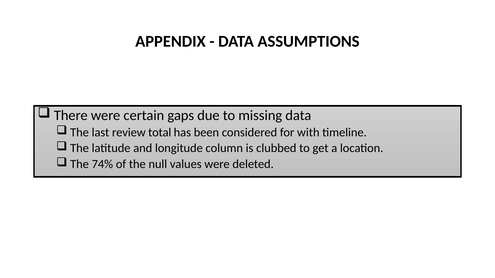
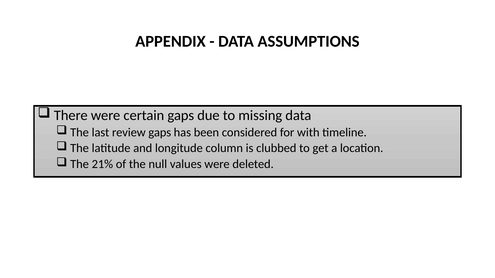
review total: total -> gaps (160, 133)
74%: 74% -> 21% (102, 164)
